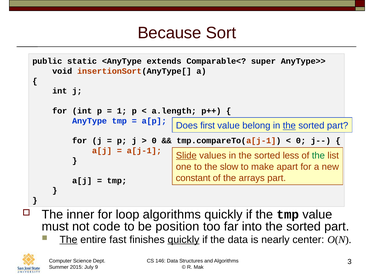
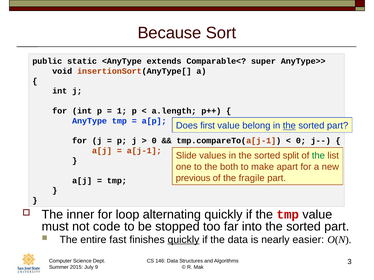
Slide underline: present -> none (186, 156)
less: less -> split (291, 156)
slow: slow -> both (229, 167)
constant: constant -> previous (193, 178)
arrays: arrays -> fragile (252, 178)
loop algorithms: algorithms -> alternating (172, 215)
tmp colour: black -> red (288, 215)
position: position -> stopped (177, 227)
The underline: present -> none (69, 240)
center: center -> easier (308, 240)
